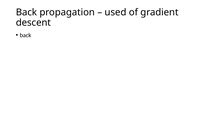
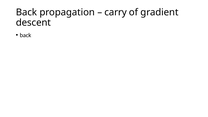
used: used -> carry (116, 12)
